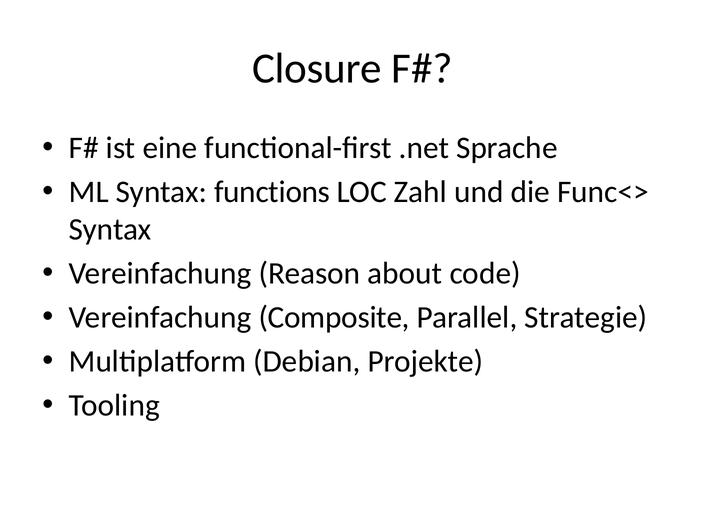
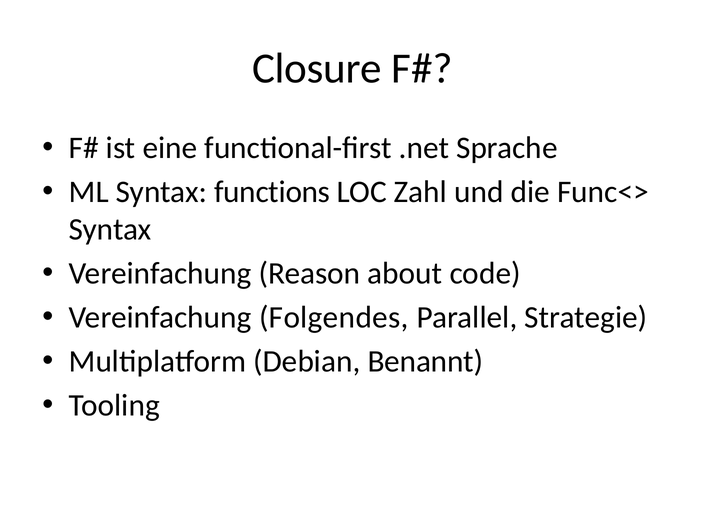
Composite: Composite -> Folgendes (334, 317)
Projekte: Projekte -> Benannt (425, 361)
